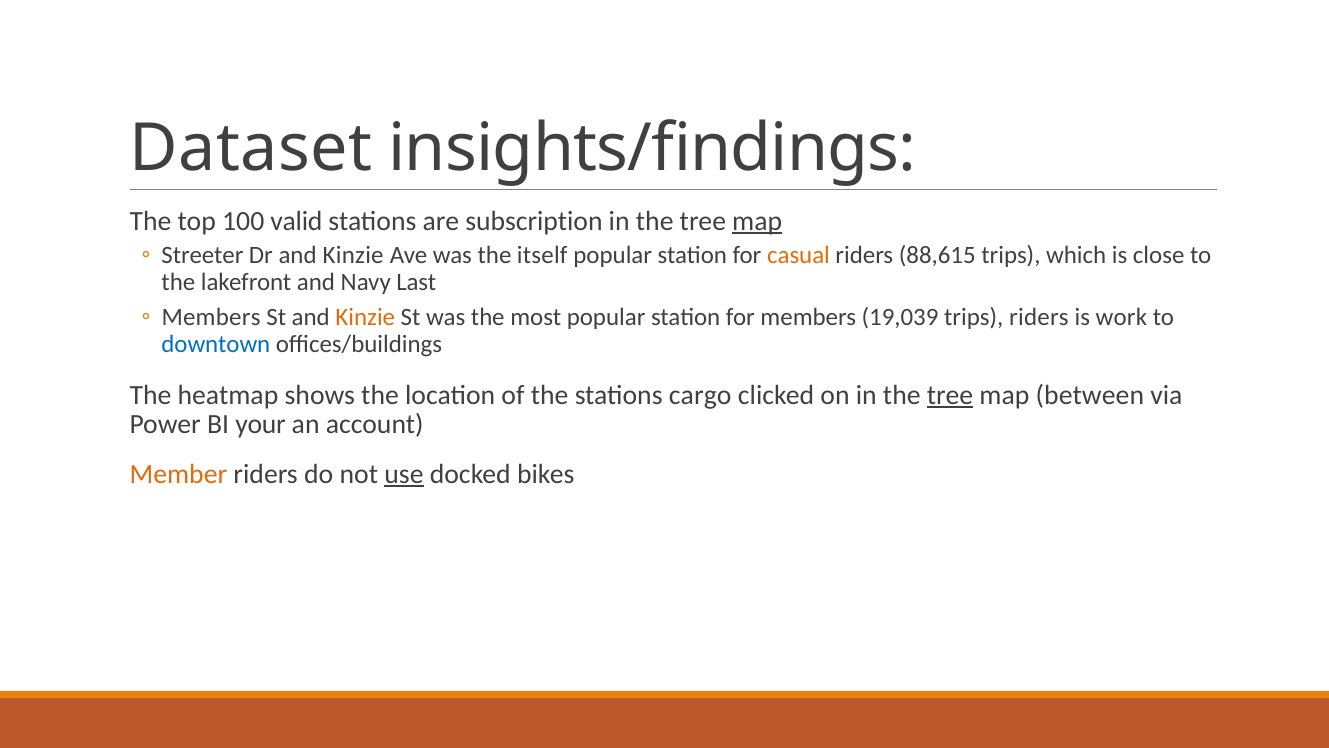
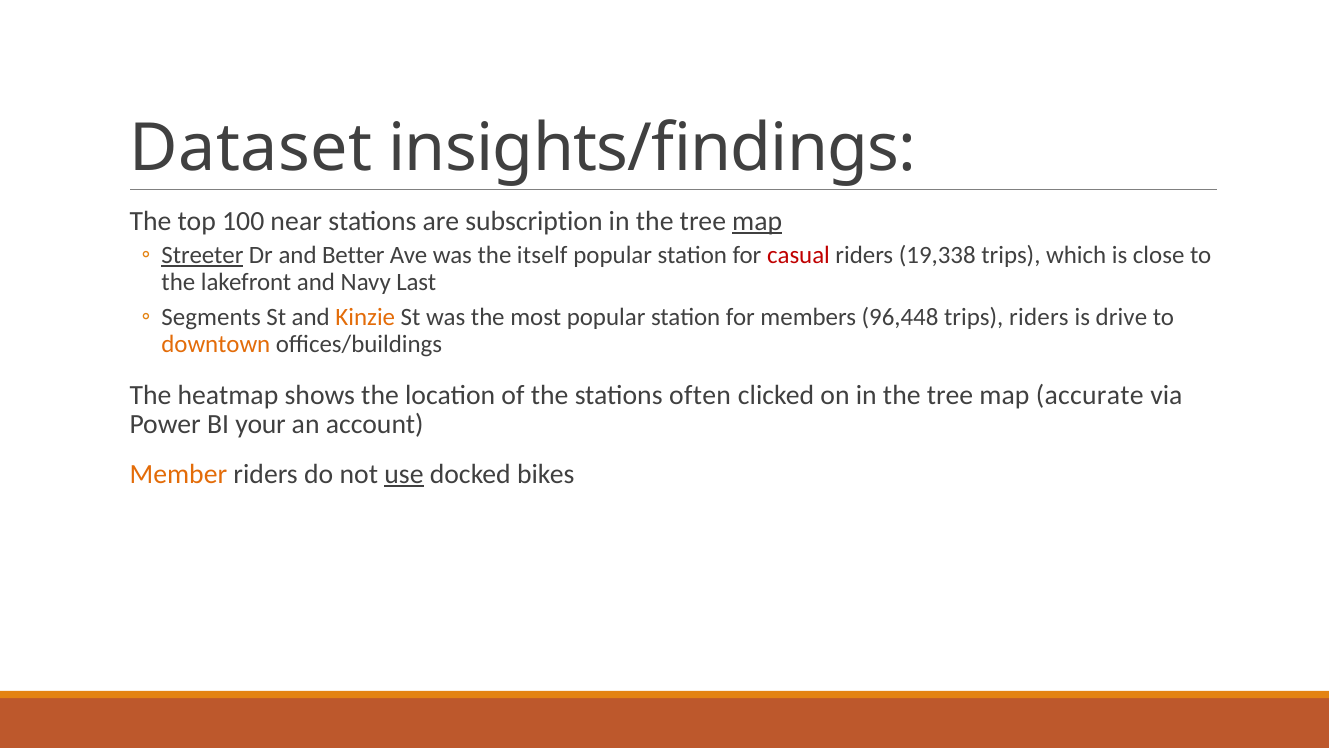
valid: valid -> near (296, 221)
Streeter underline: none -> present (202, 255)
Dr and Kinzie: Kinzie -> Better (353, 255)
casual colour: orange -> red (799, 255)
88,615: 88,615 -> 19,338 (937, 255)
Members: Members -> Segments (211, 317)
19,039: 19,039 -> 96,448 (900, 317)
work: work -> drive (1121, 317)
downtown colour: blue -> orange (216, 344)
cargo: cargo -> often (700, 395)
tree underline: present -> none (950, 395)
between: between -> accurate (1090, 395)
